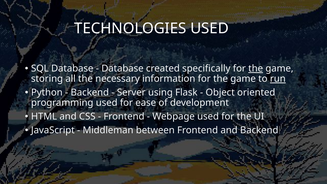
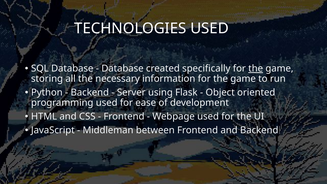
run underline: present -> none (278, 79)
